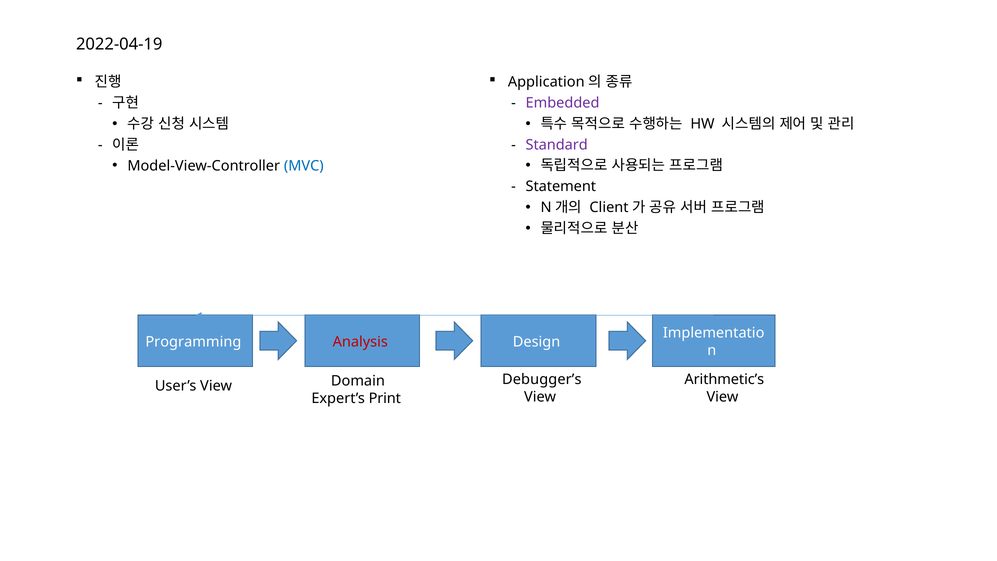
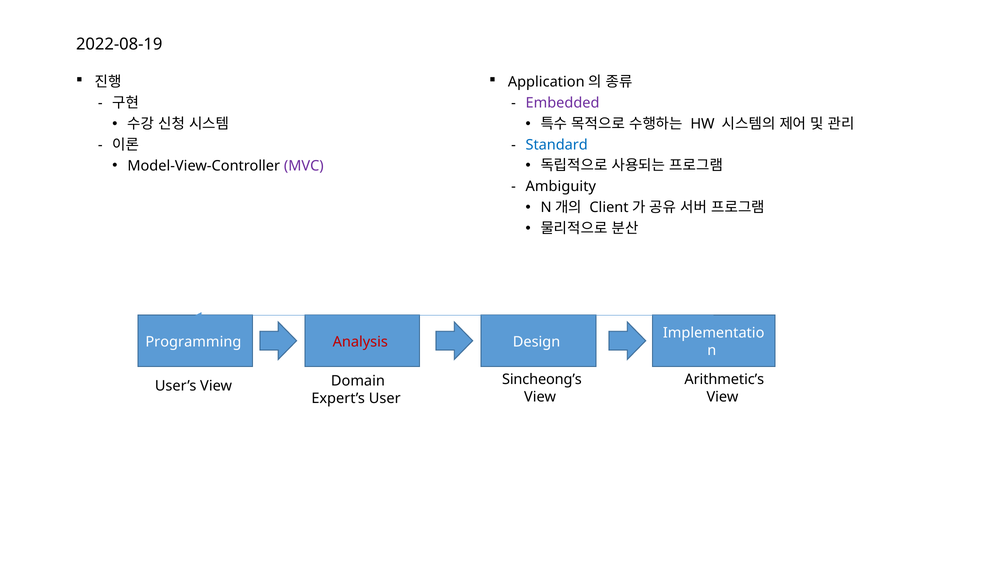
2022-04-19: 2022-04-19 -> 2022-08-19 (119, 44)
Standard colour: purple -> blue (557, 145)
MVC colour: blue -> purple (304, 166)
Statement: Statement -> Ambiguity (561, 186)
Debugger’s: Debugger’s -> Sincheong’s (542, 379)
Print: Print -> User (385, 398)
